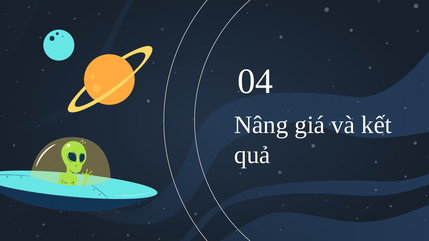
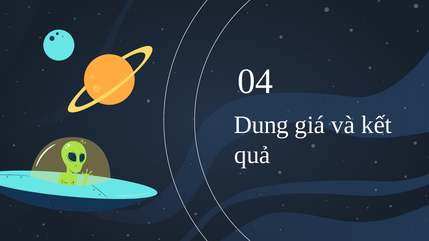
Nâng: Nâng -> Dung (261, 125)
